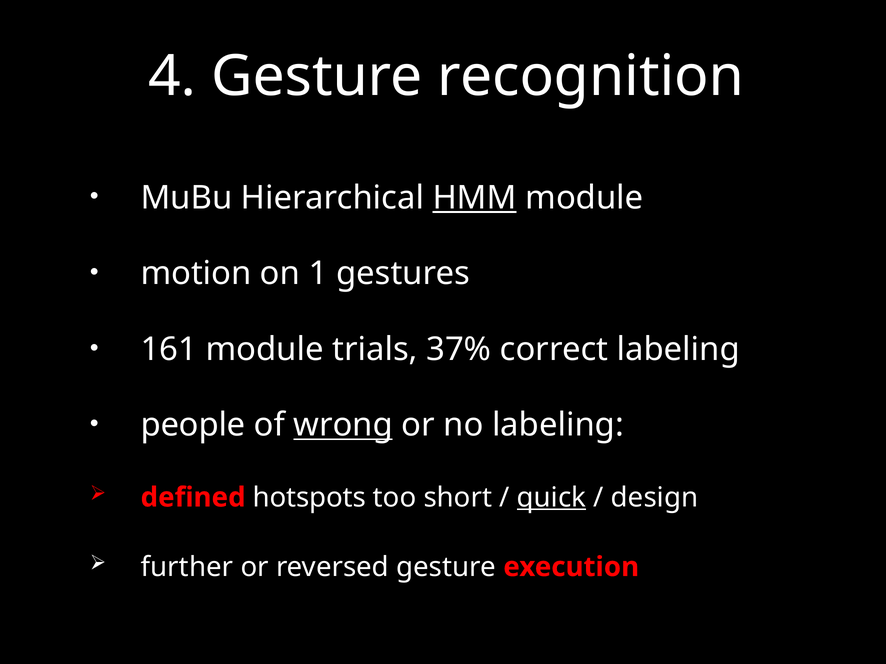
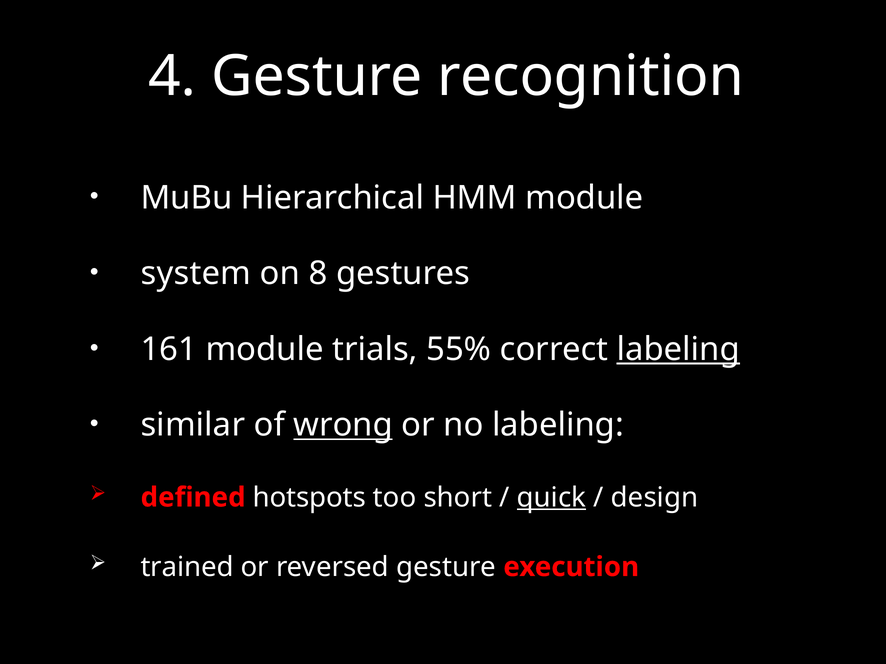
HMM underline: present -> none (475, 198)
motion: motion -> system (196, 274)
1: 1 -> 8 (318, 274)
37%: 37% -> 55% (459, 350)
labeling underline: none -> present (678, 350)
people: people -> similar (193, 425)
further: further -> trained (187, 567)
